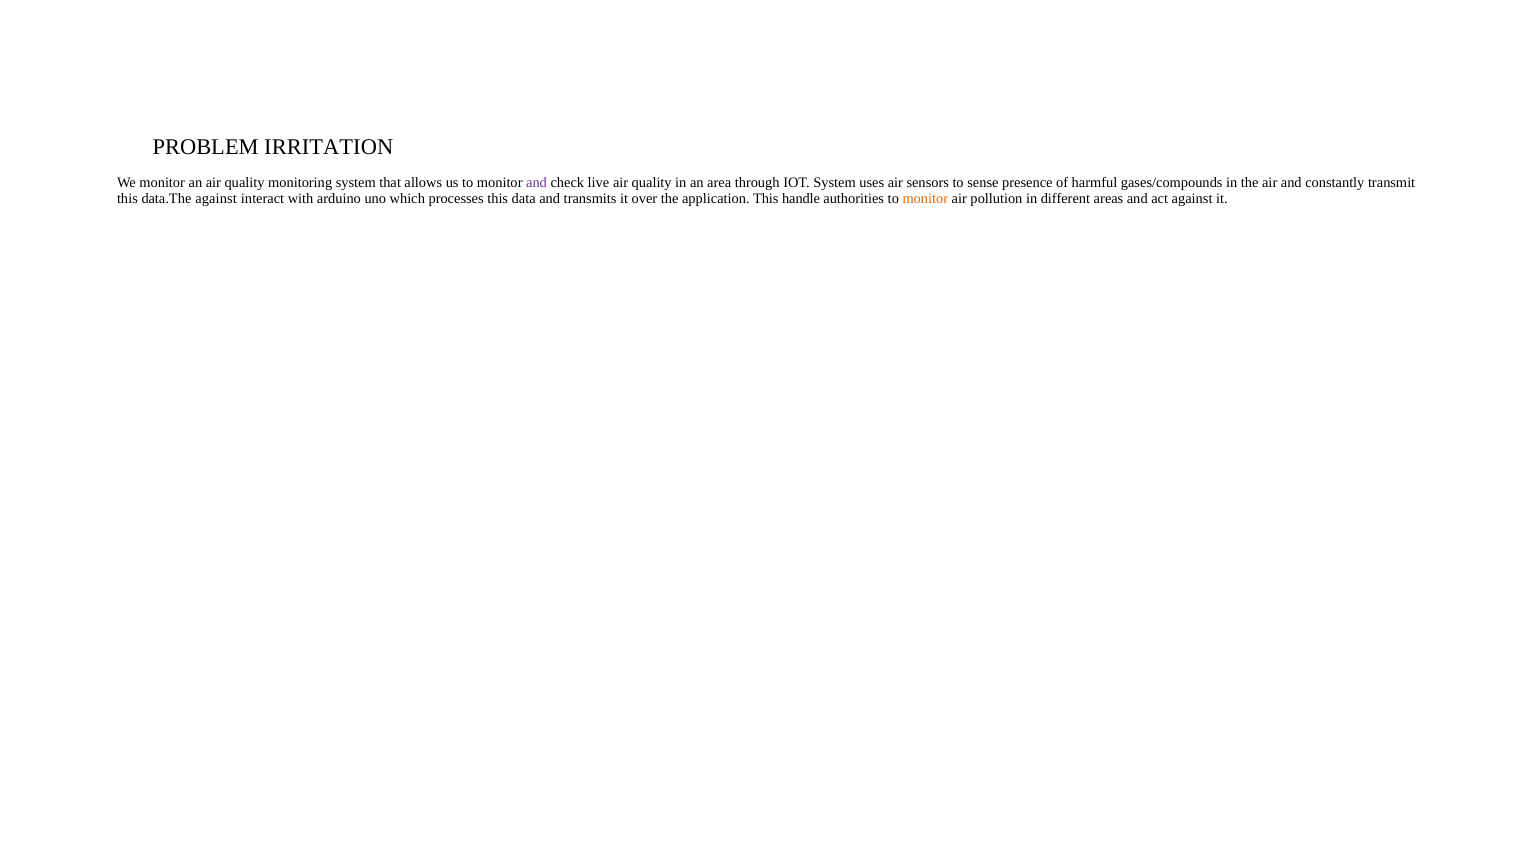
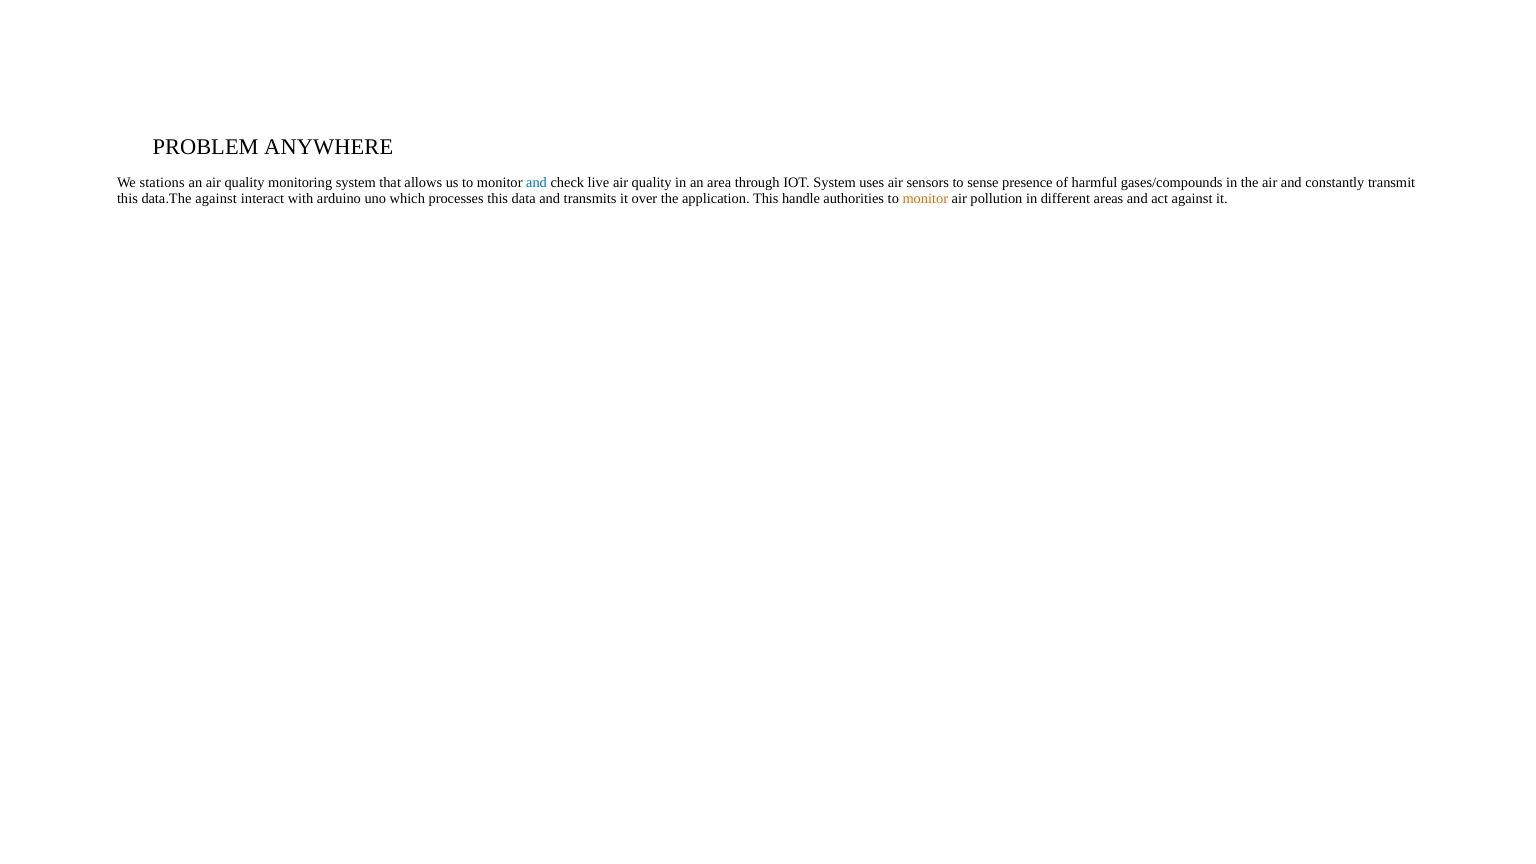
IRRITATION: IRRITATION -> ANYWHERE (329, 147)
We monitor: monitor -> stations (162, 183)
and colour: purple -> blue (537, 183)
